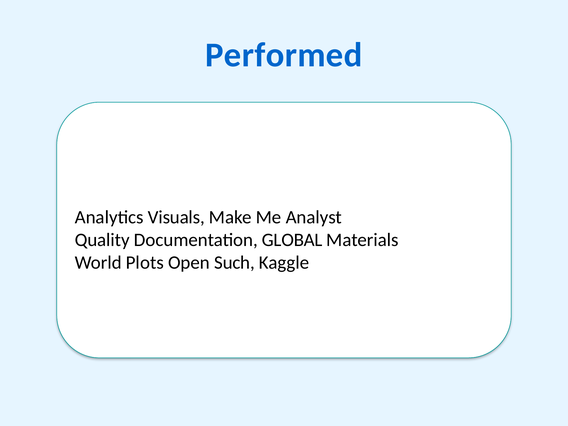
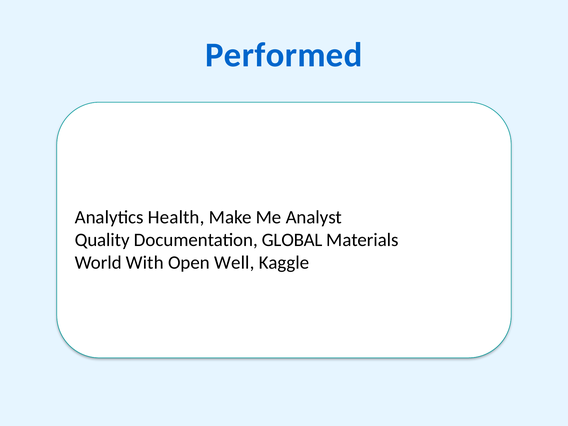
Visuals: Visuals -> Health (176, 217)
Plots: Plots -> With (145, 263)
Such: Such -> Well (234, 263)
